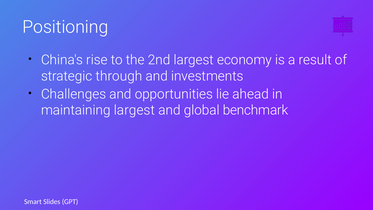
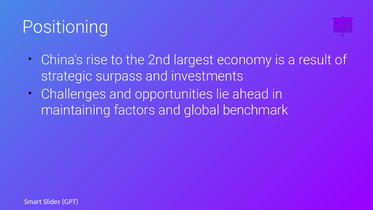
through: through -> surpass (119, 76)
maintaining largest: largest -> factors (134, 110)
